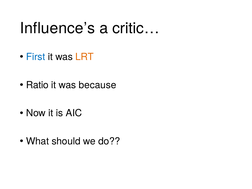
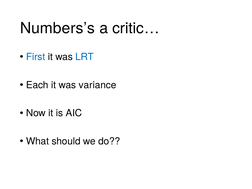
Influence’s: Influence’s -> Numbers’s (57, 28)
LRT colour: orange -> blue (85, 57)
Ratio: Ratio -> Each (37, 85)
because: because -> variance (98, 85)
